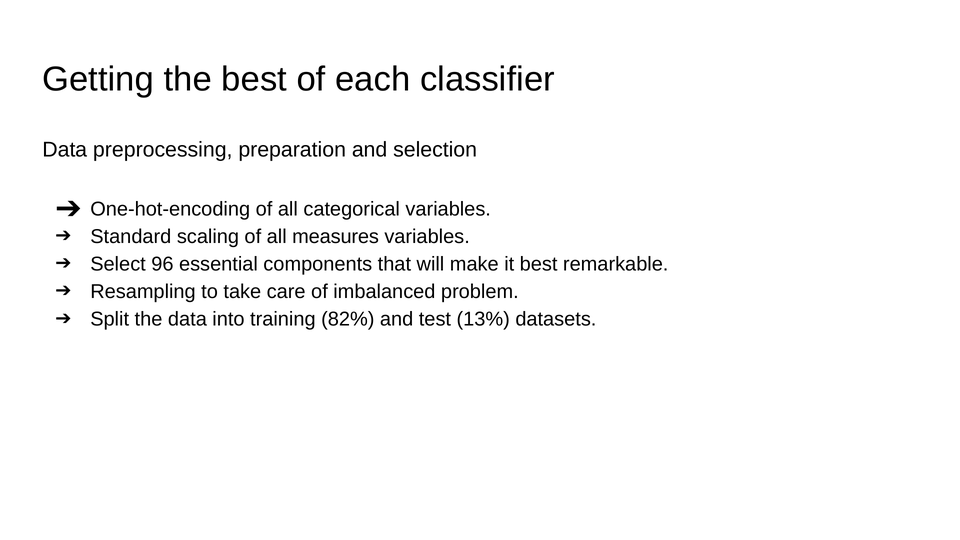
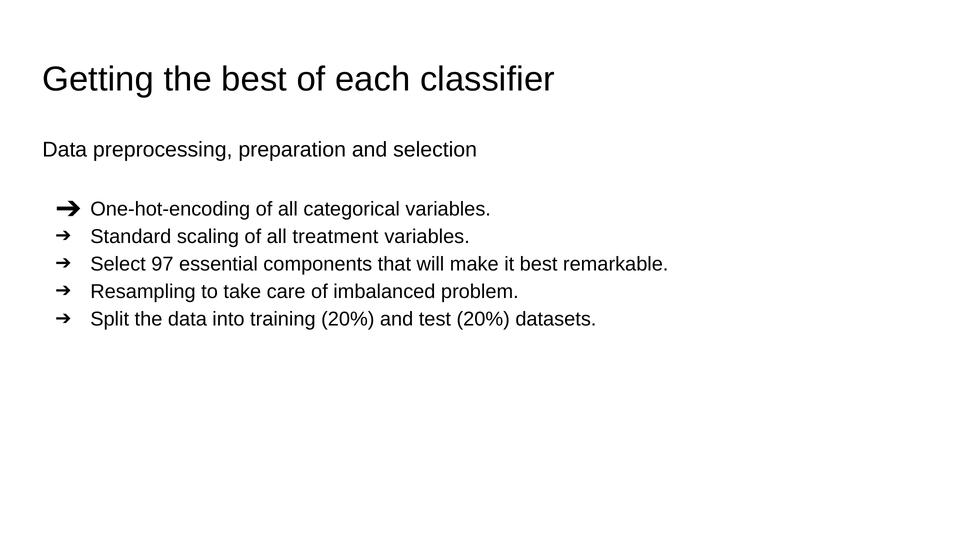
measures: measures -> treatment (335, 237)
96: 96 -> 97 (162, 264)
training 82%: 82% -> 20% (348, 319)
test 13%: 13% -> 20% (483, 319)
